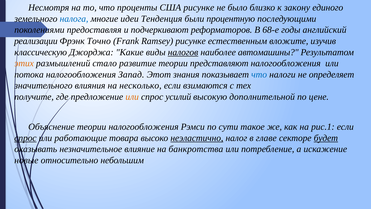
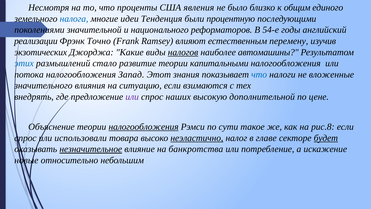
США рисунке: рисунке -> явления (199, 8)
закону: закону -> общим (297, 8)
предоставляя: предоставляя -> значительной (94, 30)
подчеркивают: подчеркивают -> национального (160, 30)
68-е: 68-е -> 54-е (271, 30)
Ramsey рисунке: рисунке -> влияют (191, 41)
вложите: вложите -> перемену (289, 41)
классическую: классическую -> экзотических (41, 52)
этих colour: orange -> blue (24, 63)
представляют: представляют -> капитальными (219, 63)
определяет: определяет -> вложенные (331, 74)
несколько: несколько -> ситуацию (140, 86)
получите: получите -> внедрять (34, 97)
или colour: orange -> purple (132, 97)
усилий: усилий -> наших (178, 97)
налогообложения underline: none -> present (144, 127)
рис.1: рис.1 -> рис.8 (323, 127)
спрос underline: present -> none (25, 138)
работающие: работающие -> использовали (81, 138)
незначительное underline: none -> present (91, 149)
